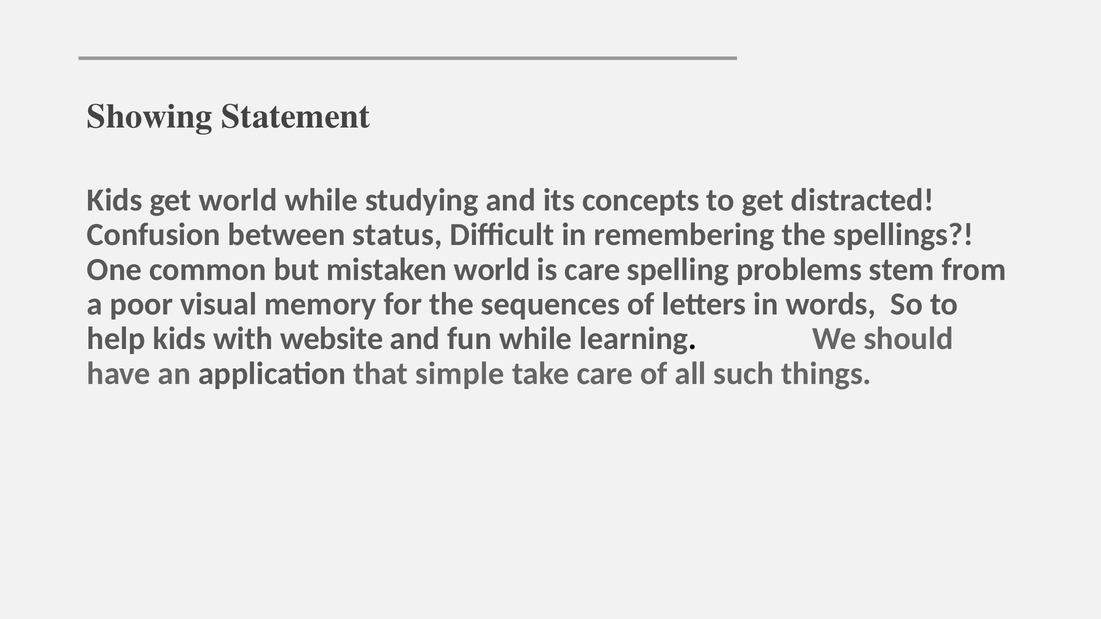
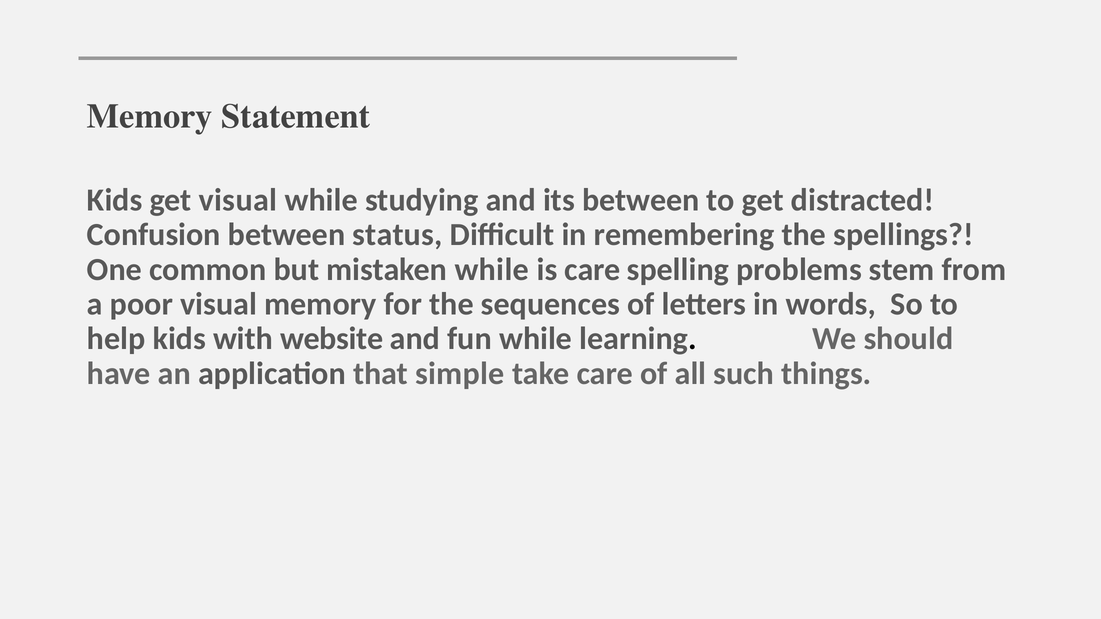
Showing: Showing -> Memory (150, 116)
get world: world -> visual (238, 200)
its concepts: concepts -> between (641, 200)
mistaken world: world -> while (492, 270)
